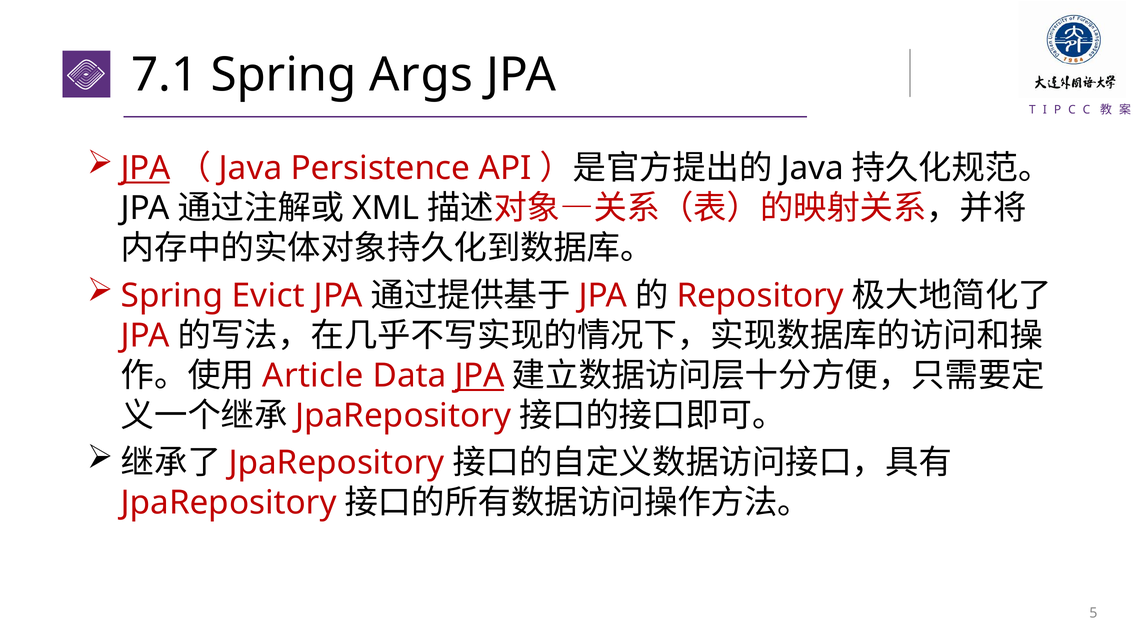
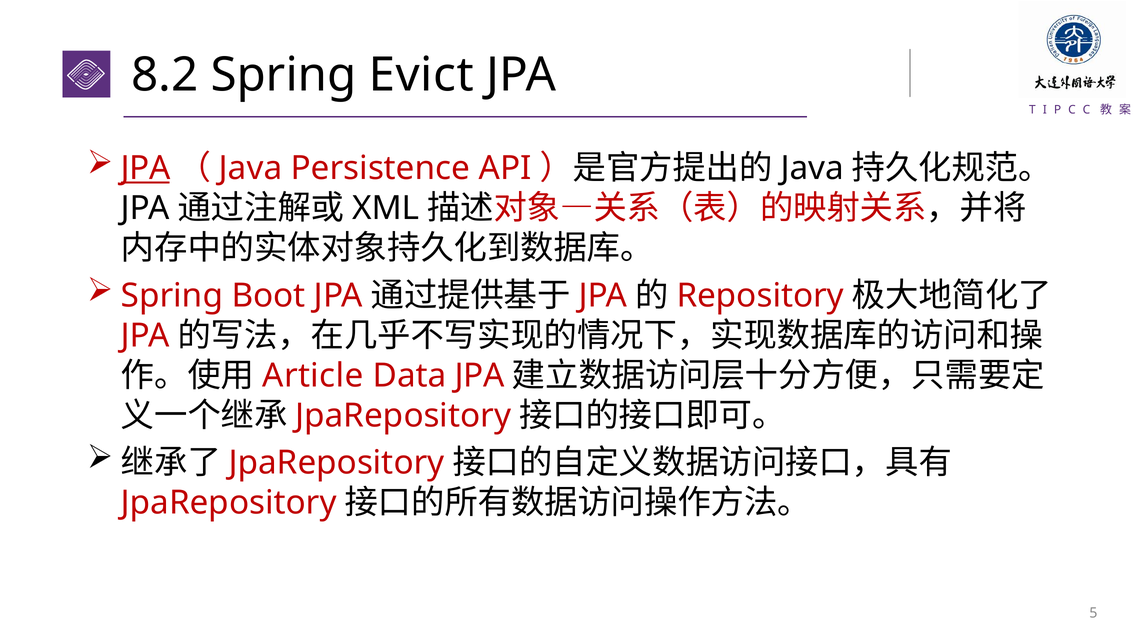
7.1: 7.1 -> 8.2 (165, 75)
Args: Args -> Evict (421, 75)
Evict: Evict -> Boot (269, 296)
JPA underline: present -> none (480, 376)
